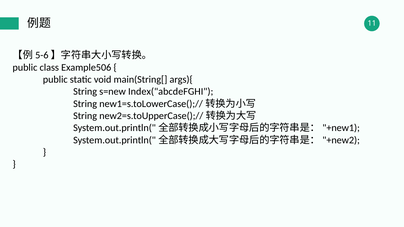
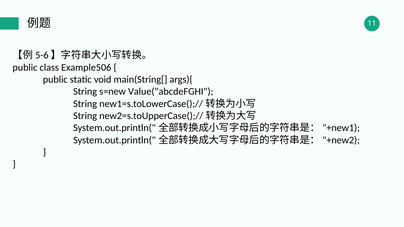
Index("abcdeFGHI: Index("abcdeFGHI -> Value("abcdeFGHI (171, 92)
